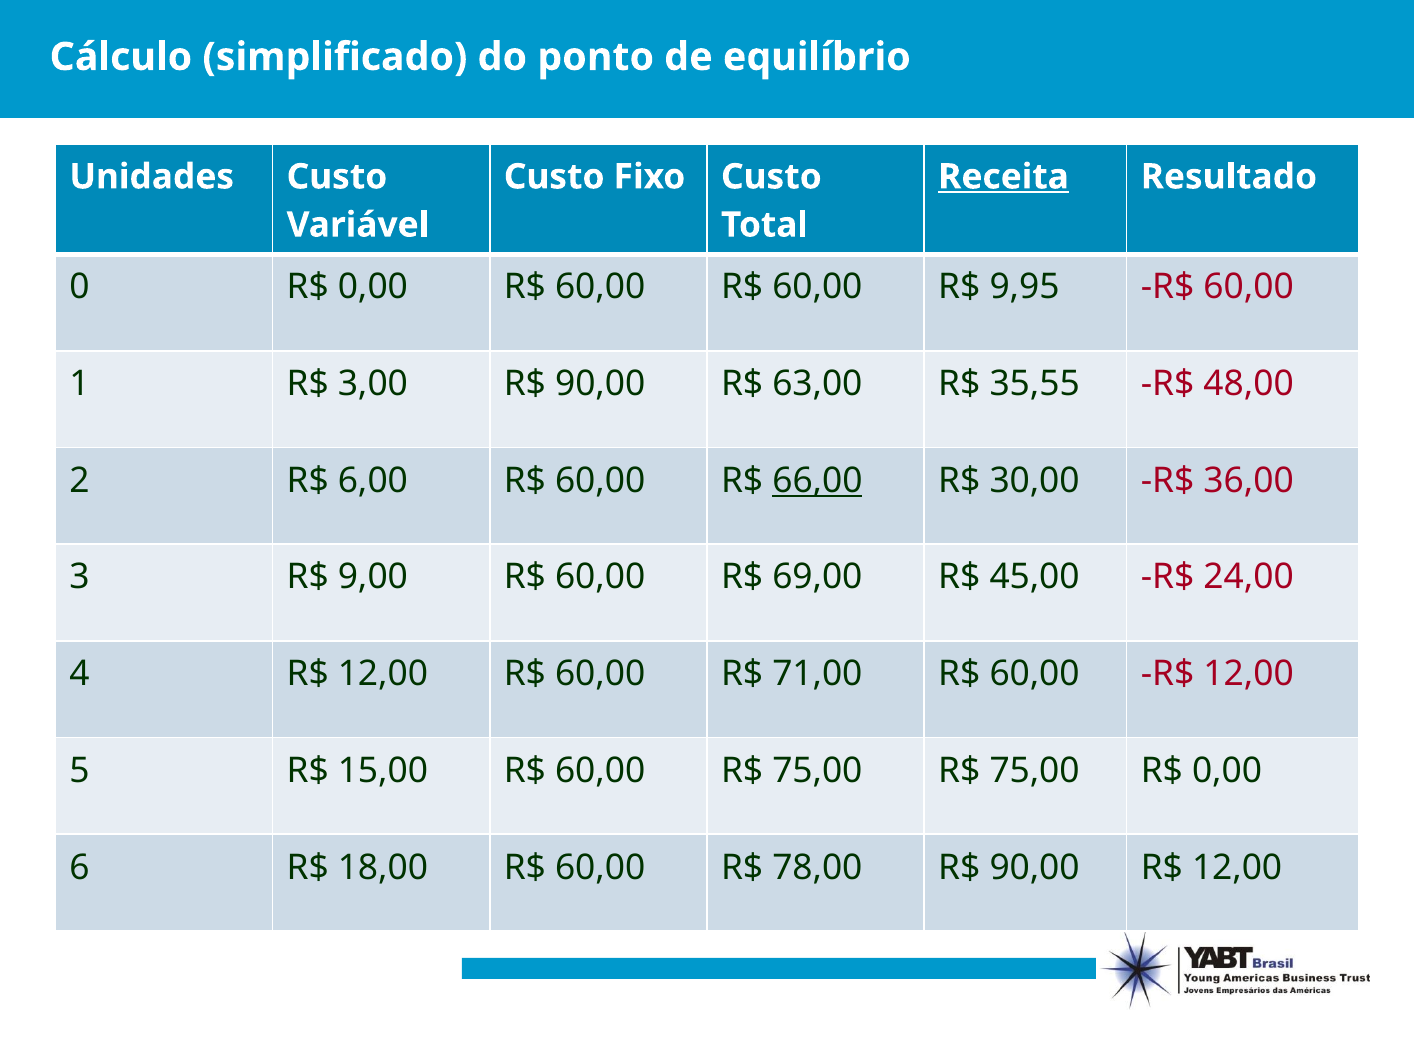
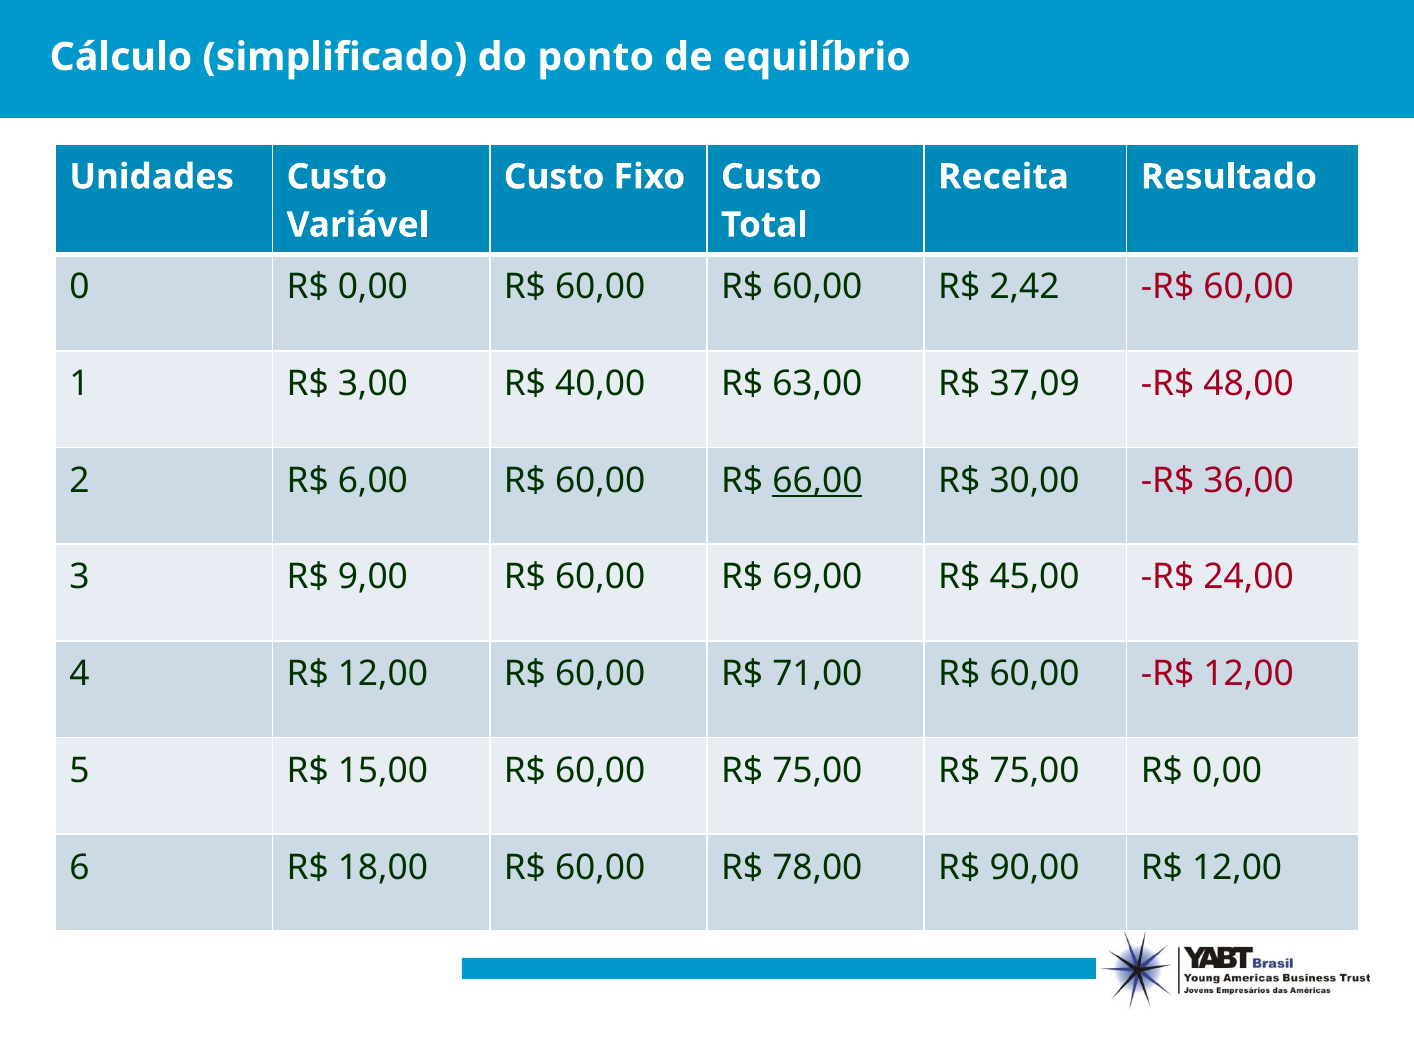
Receita underline: present -> none (1004, 177)
9,95: 9,95 -> 2,42 (1025, 287)
3,00 R$ 90,00: 90,00 -> 40,00 (600, 384)
35,55: 35,55 -> 37,09 (1035, 384)
